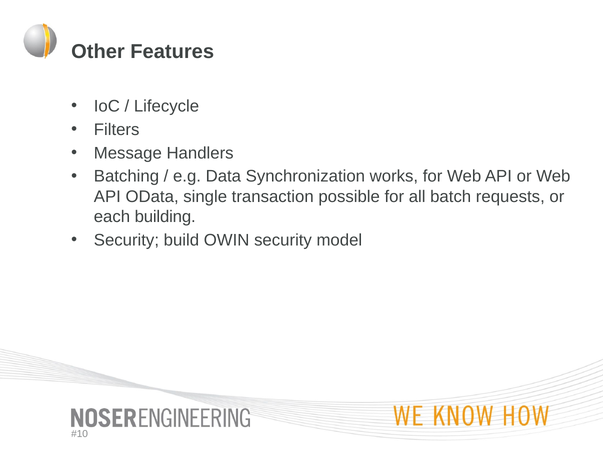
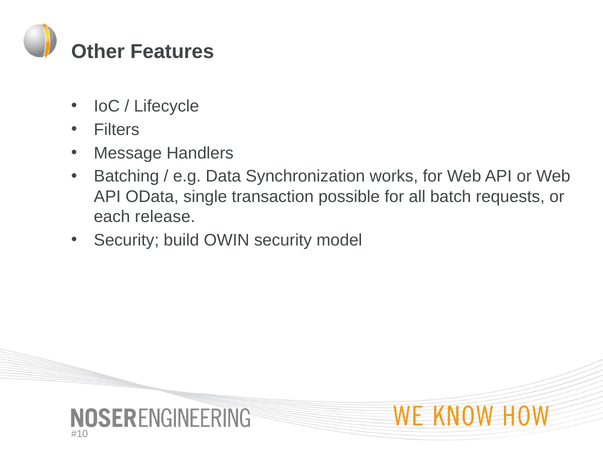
building: building -> release (165, 217)
